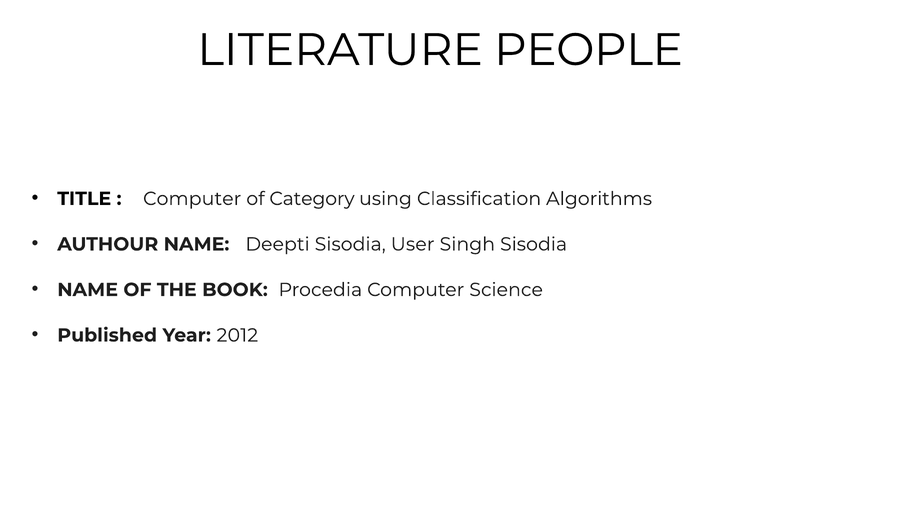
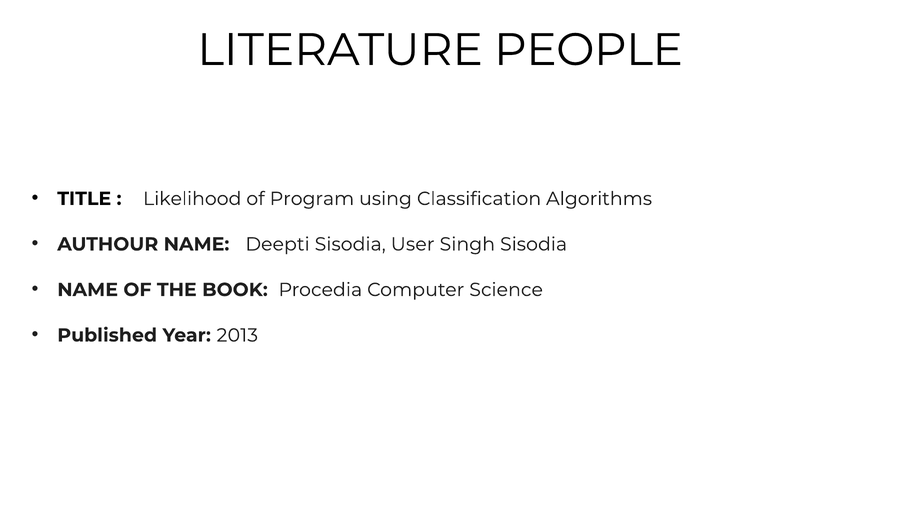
Computer: Computer -> Likelihood (192, 199)
Category: Category -> Program (312, 199)
2012: 2012 -> 2013 (237, 335)
